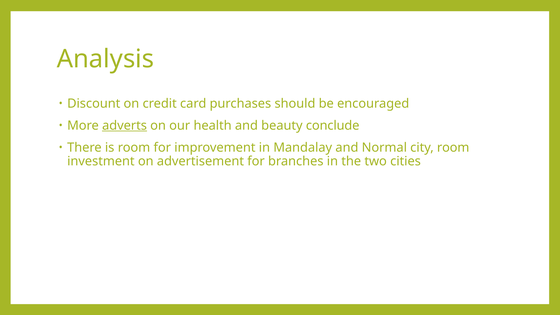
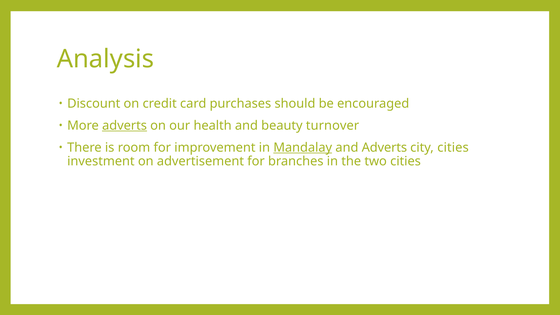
conclude: conclude -> turnover (333, 125)
Mandalay underline: none -> present (303, 147)
and Normal: Normal -> Adverts (384, 147)
city room: room -> cities (453, 147)
